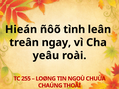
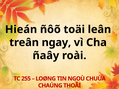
tình: tình -> toäi (74, 30)
yeâu: yeâu -> ñaây (46, 56)
